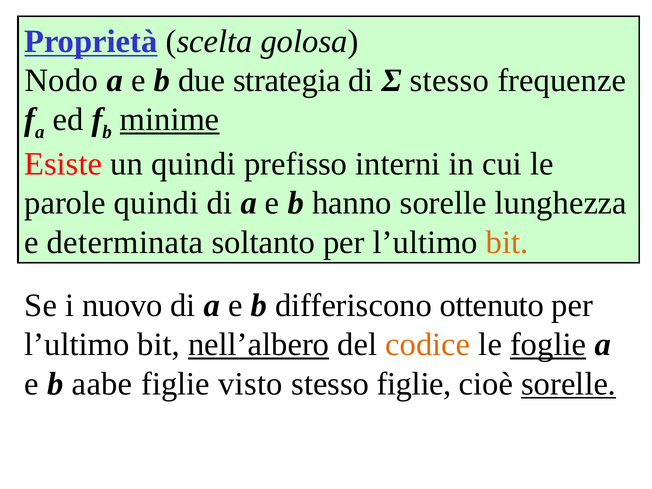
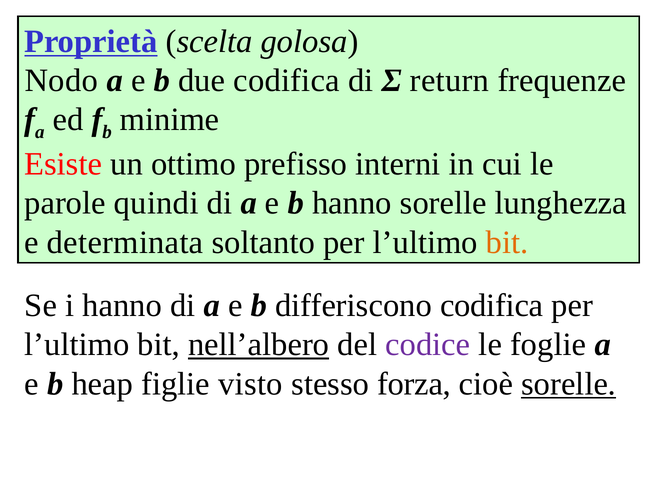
due strategia: strategia -> codifica (287, 80)
Σ stesso: stesso -> return (450, 80)
minime underline: present -> none (170, 120)
un quindi: quindi -> ottimo (193, 164)
i nuovo: nuovo -> hanno (122, 306)
differiscono ottenuto: ottenuto -> codifica (492, 306)
codice colour: orange -> purple (428, 345)
foglie underline: present -> none (548, 345)
aabe: aabe -> heap (102, 384)
stesso figlie: figlie -> forza (414, 384)
